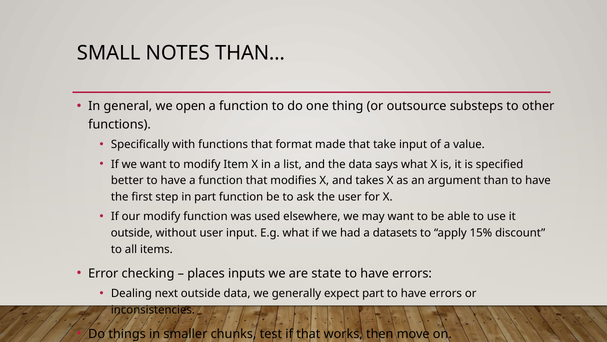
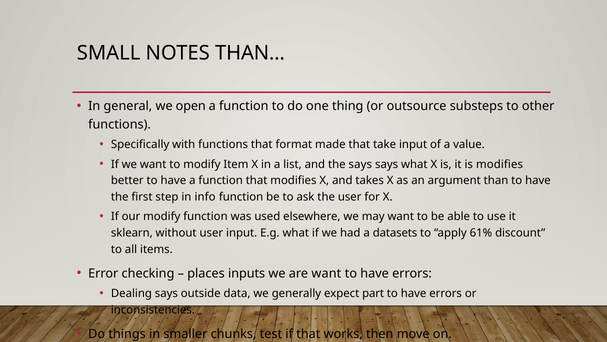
the data: data -> says (360, 164)
is specified: specified -> modifies (500, 164)
in part: part -> info (205, 197)
outside: outside -> sklearn (132, 233)
15%: 15% -> 61% (481, 233)
are state: state -> want (326, 273)
Dealing next: next -> says (166, 293)
